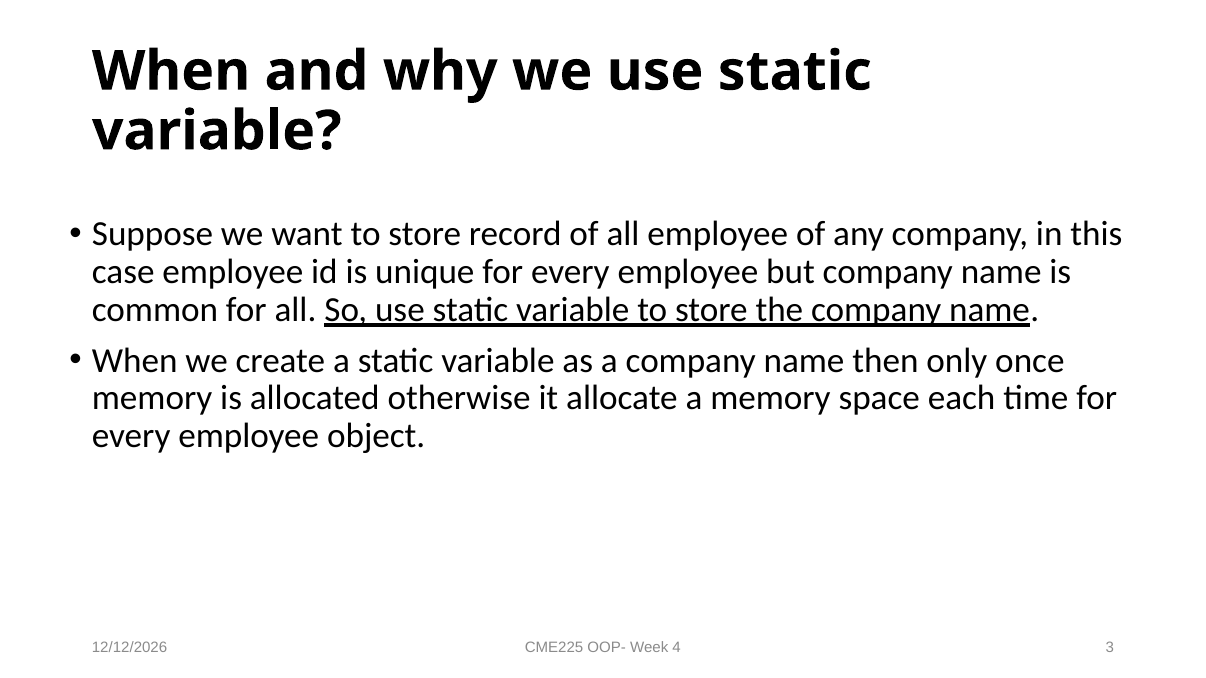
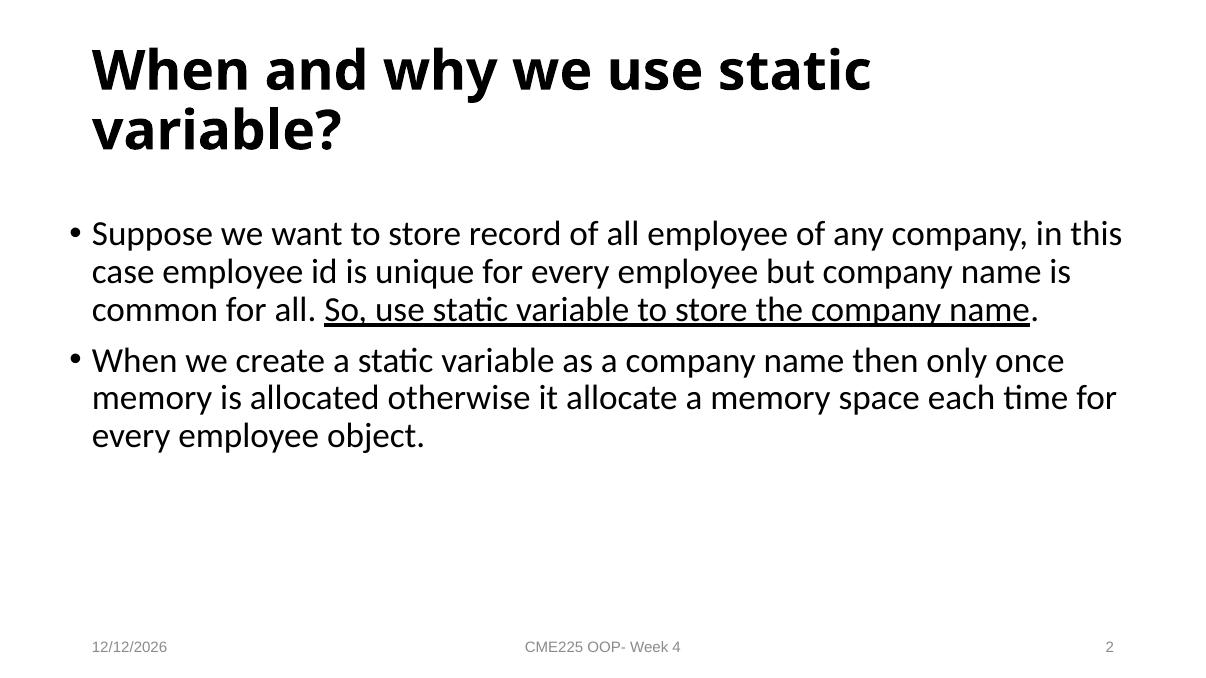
3: 3 -> 2 (1110, 648)
